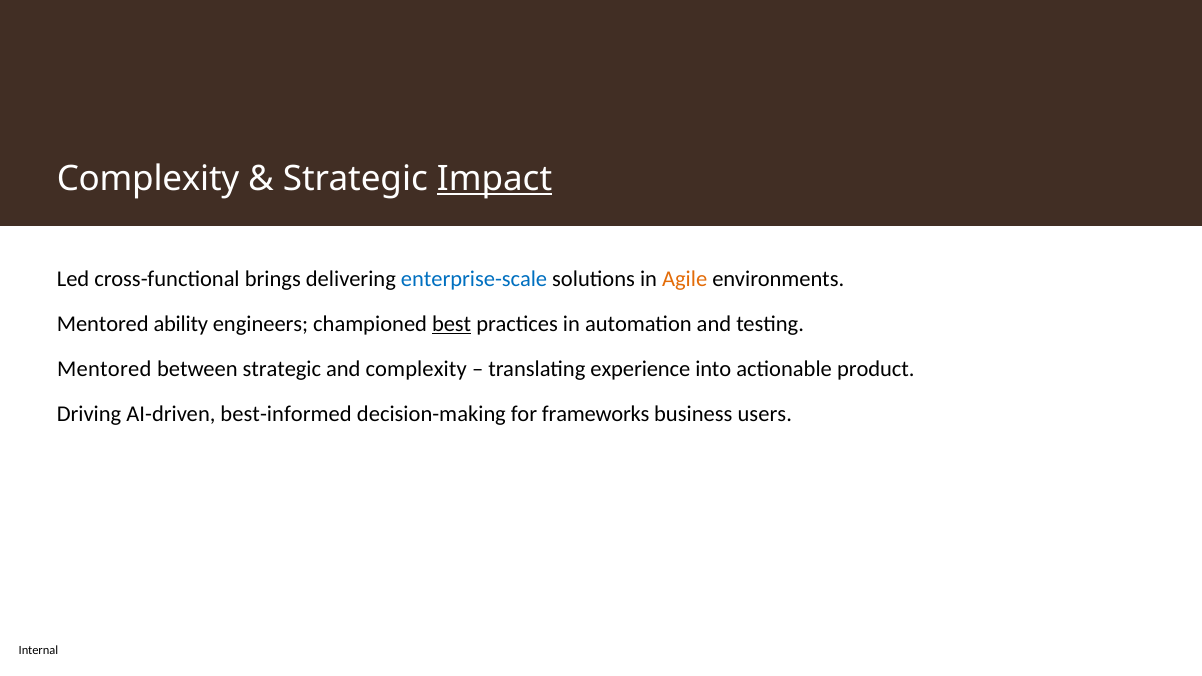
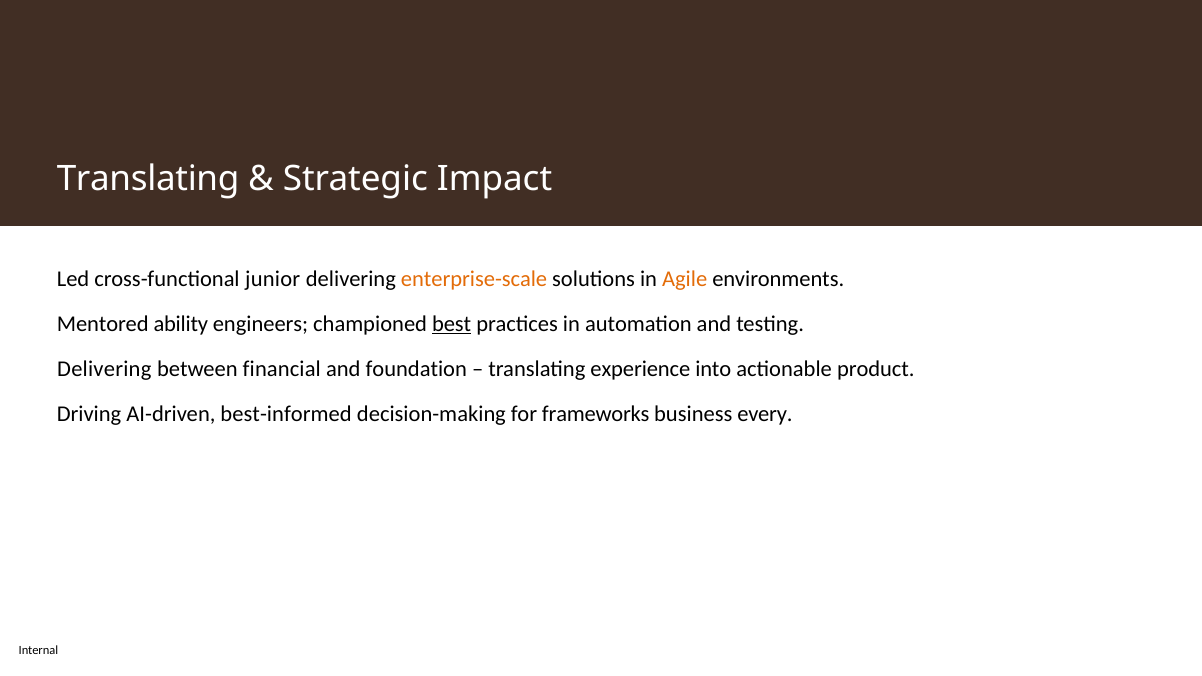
Complexity: Complexity -> Translating (148, 179)
Impact underline: present -> none (495, 179)
brings: brings -> junior (273, 279)
enterprise-scale colour: blue -> orange (474, 279)
Mentored: Mentored -> Delivering (104, 369)
between strategic: strategic -> financial (282, 369)
and complexity: complexity -> foundation (416, 369)
users: users -> every (765, 414)
